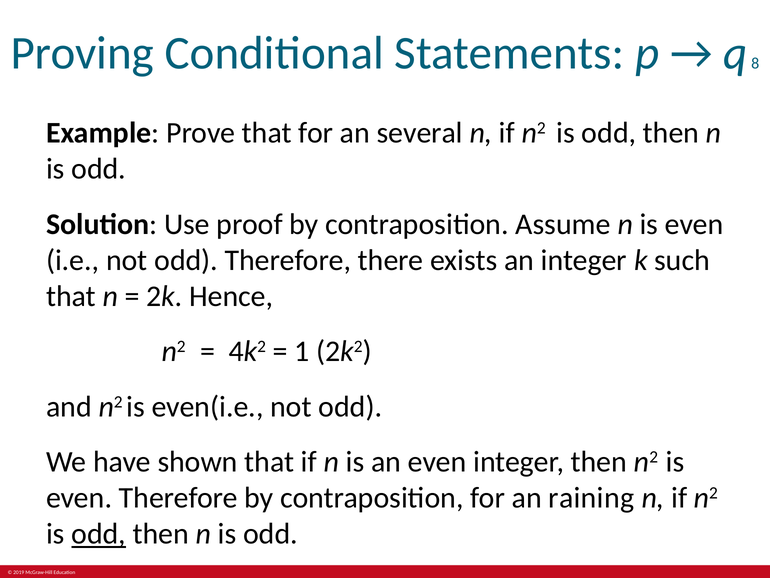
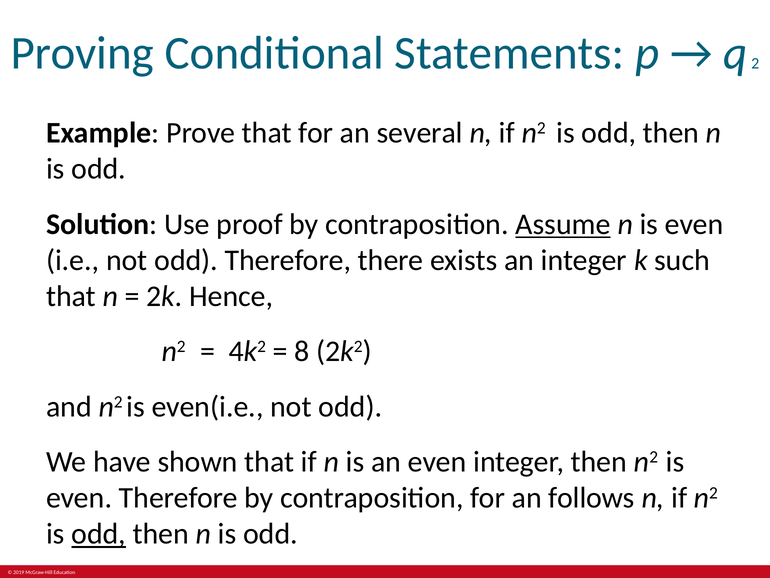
8: 8 -> 2 (755, 64)
Assume underline: none -> present (563, 224)
1: 1 -> 8 (302, 351)
raining: raining -> follows (592, 498)
